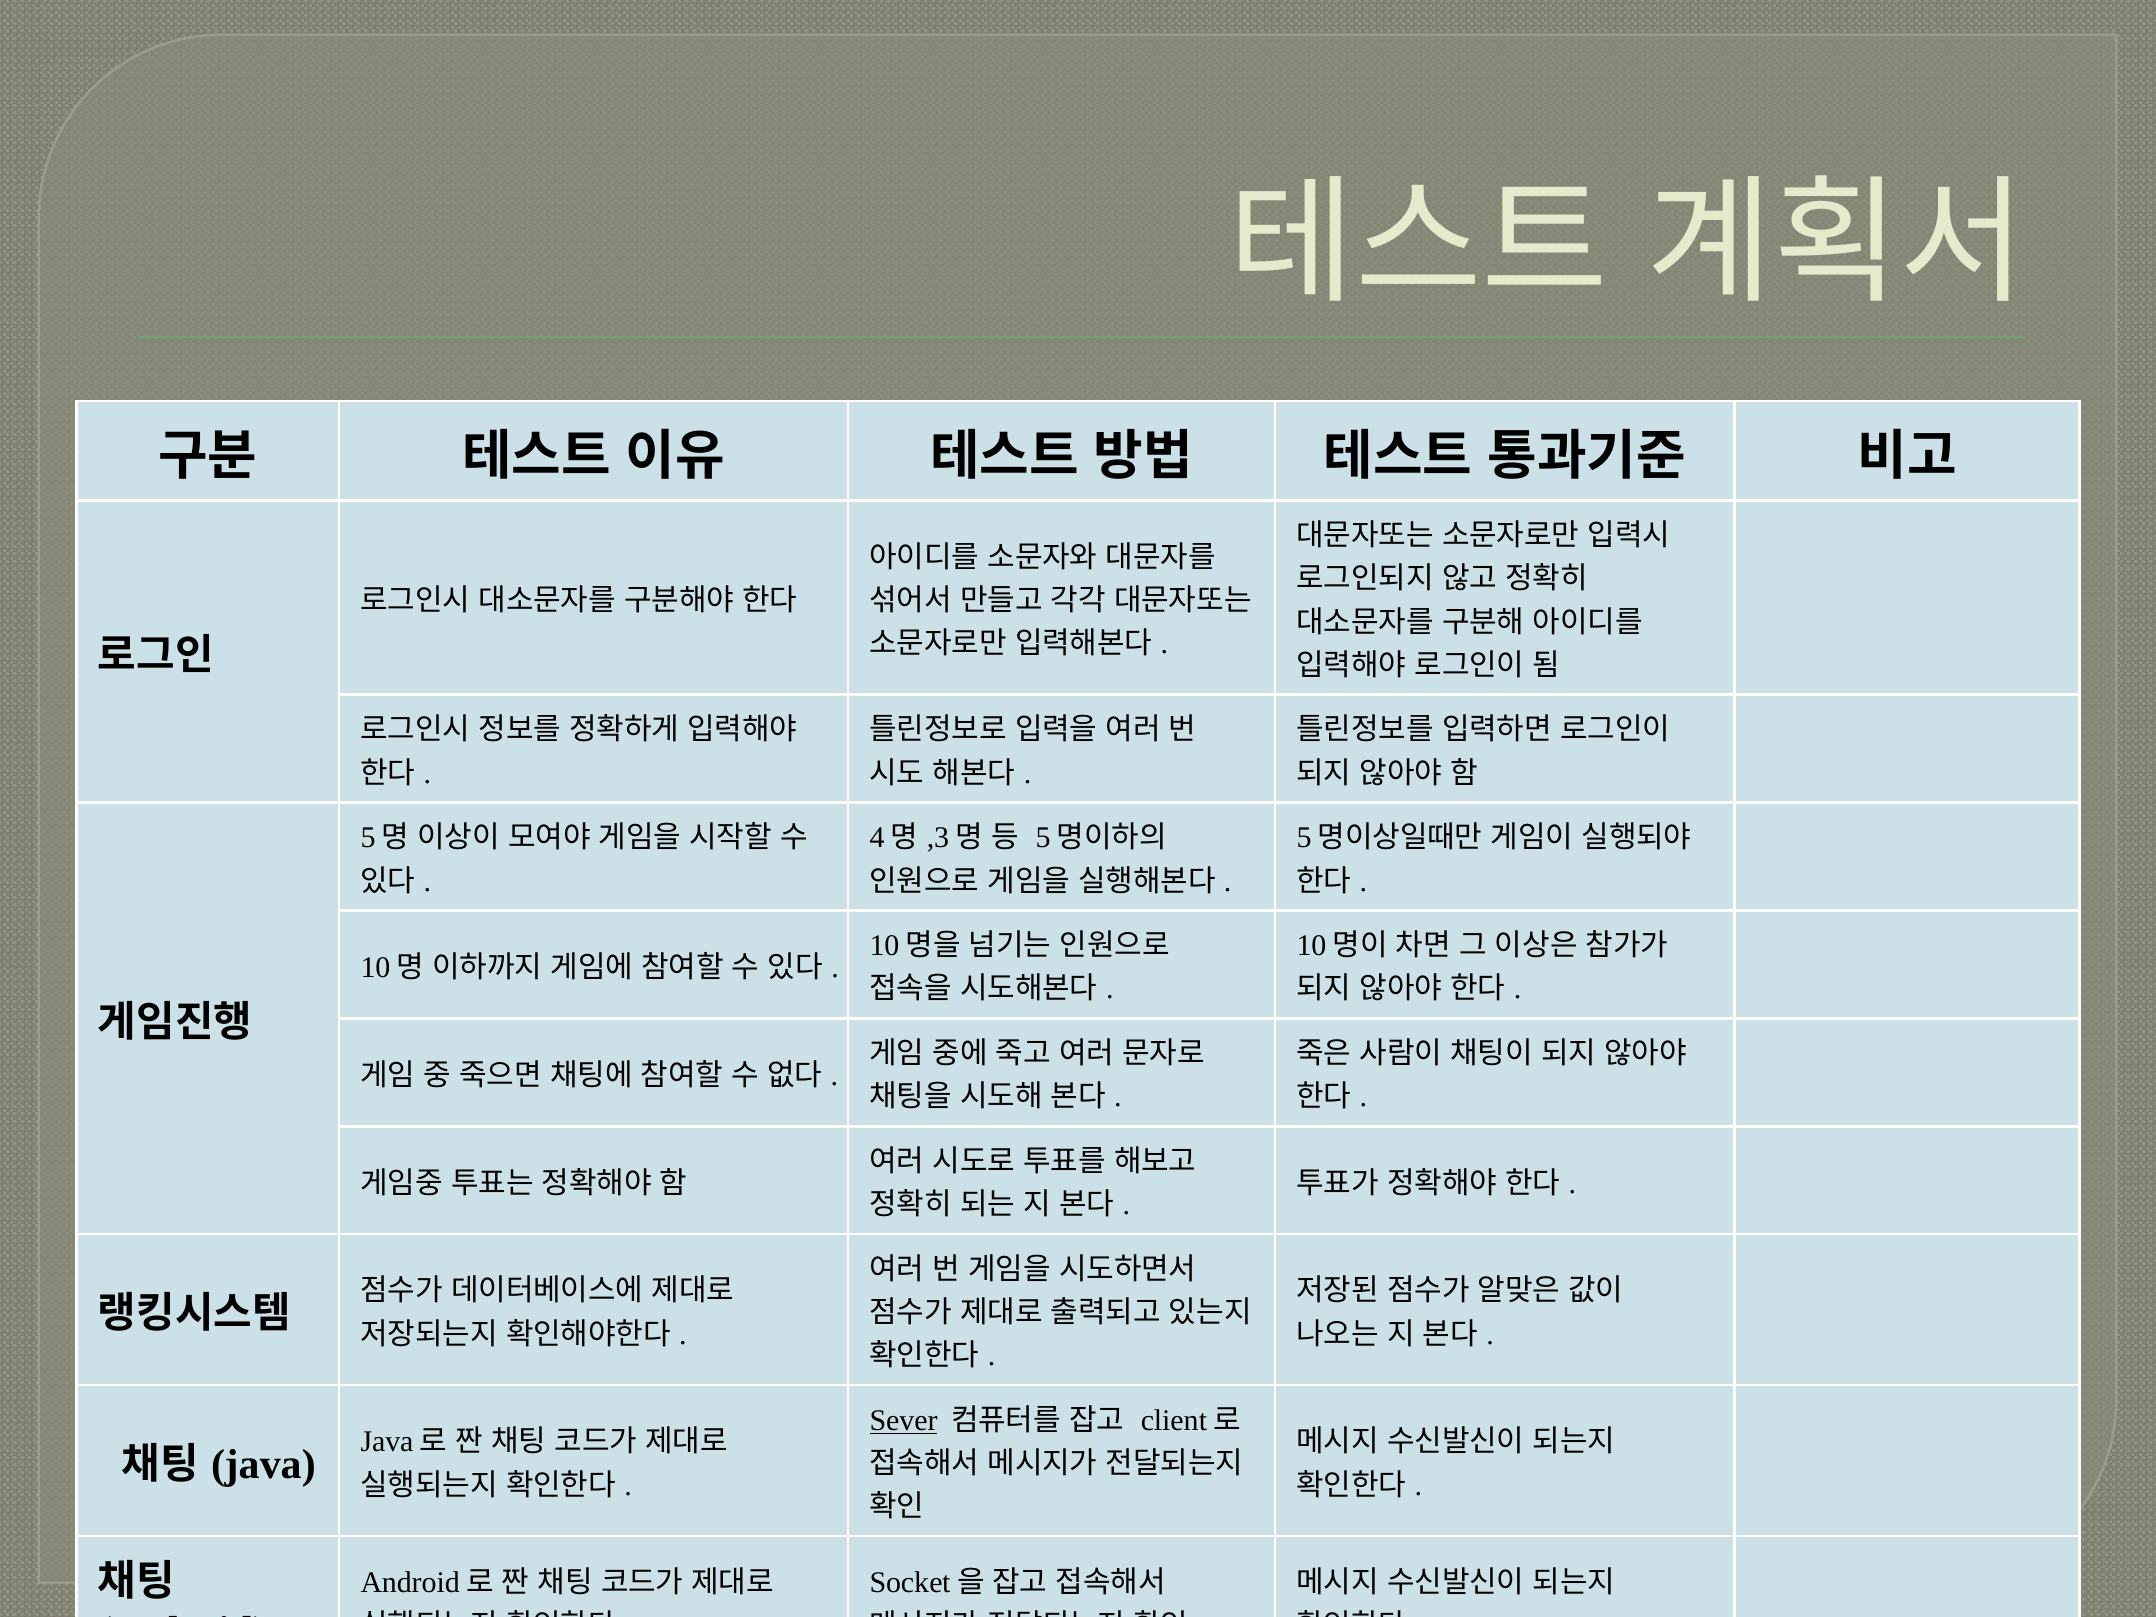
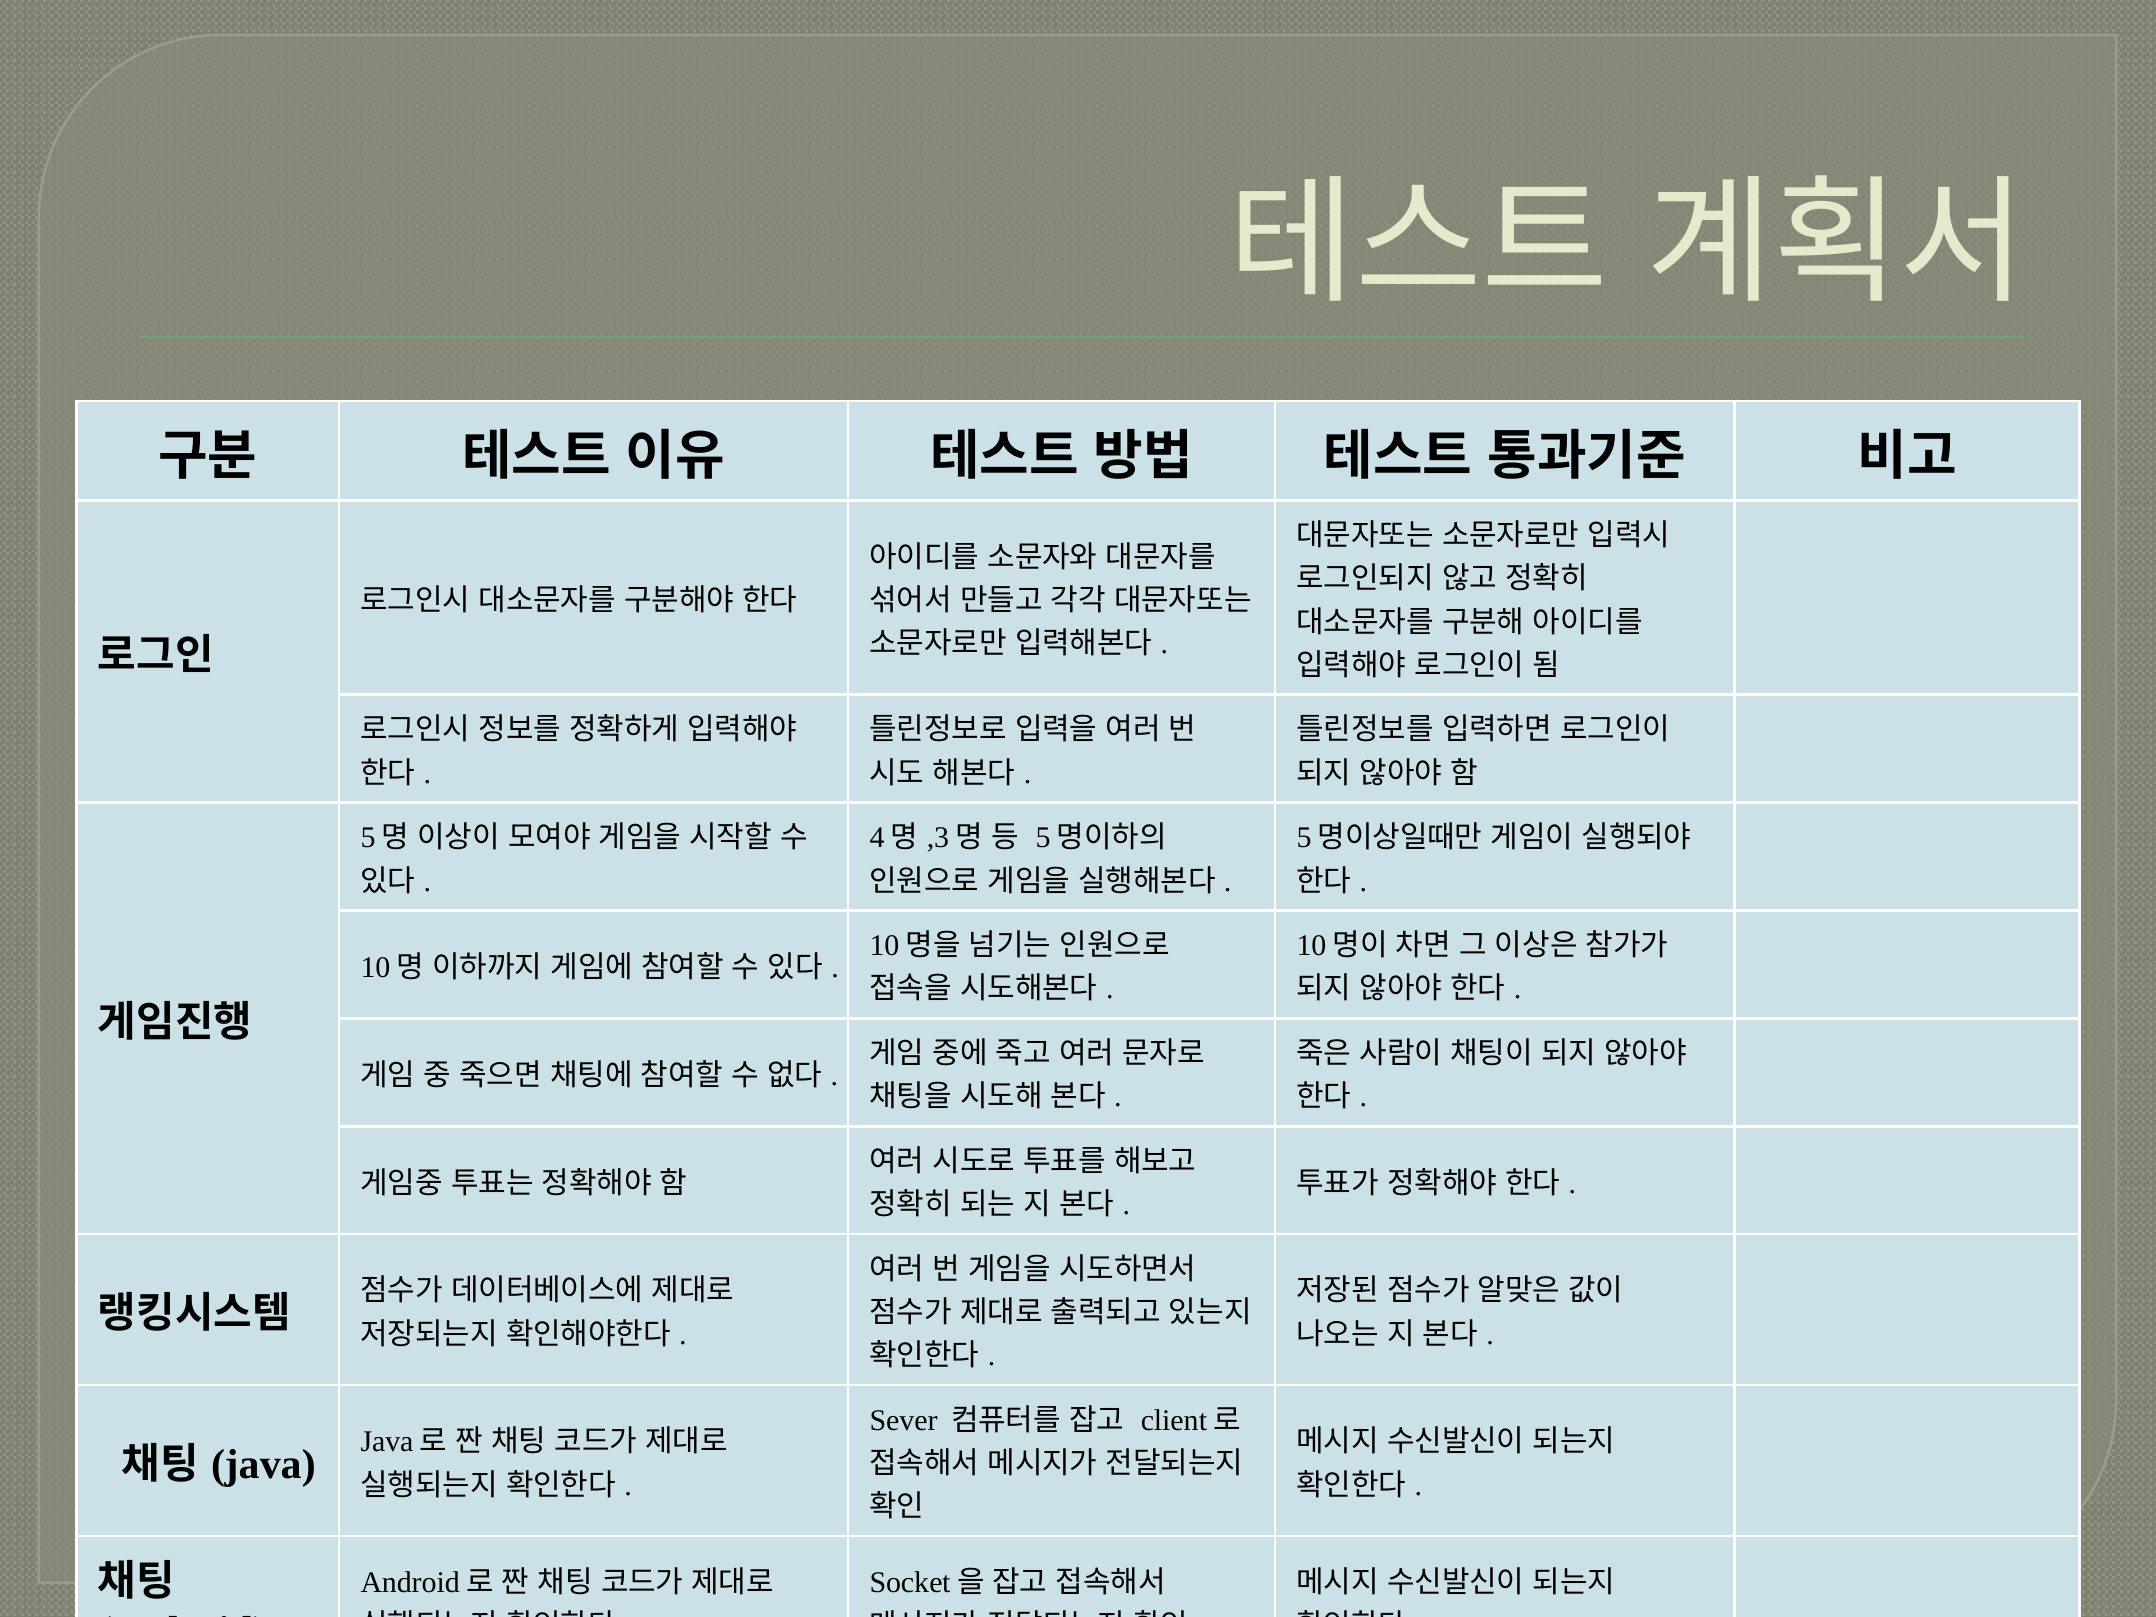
Sever underline: present -> none (904, 1421)
